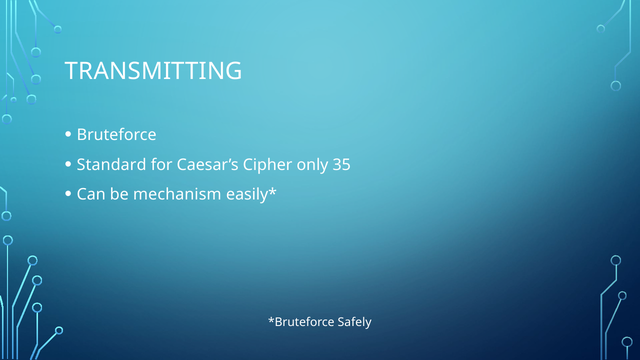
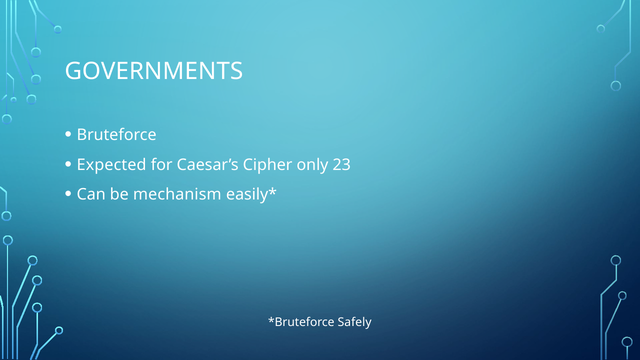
TRANSMITTING: TRANSMITTING -> GOVERNMENTS (154, 71)
Standard: Standard -> Expected (112, 165)
35: 35 -> 23 (342, 165)
